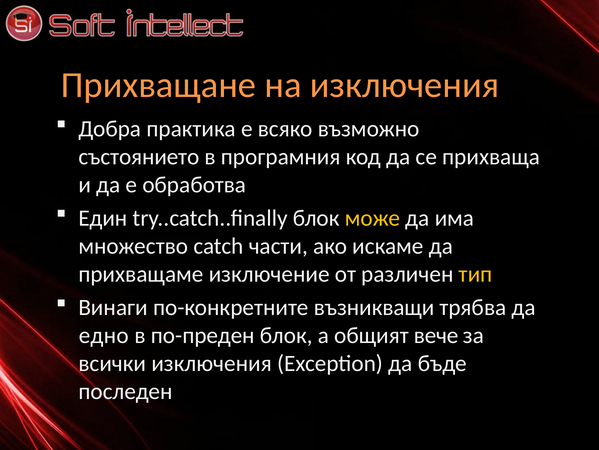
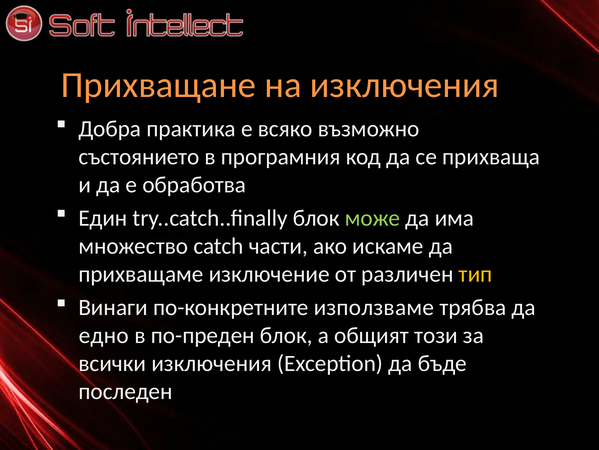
може colour: yellow -> light green (373, 218)
възникващи: възникващи -> използваме (374, 307)
вече: вече -> този (436, 335)
